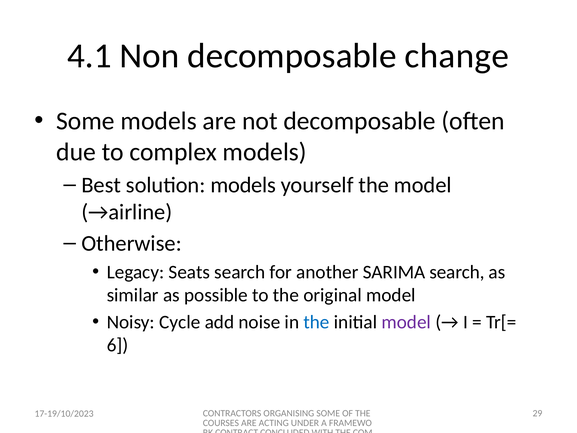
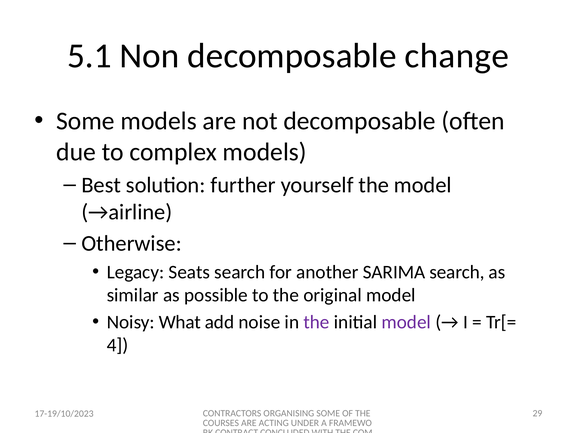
4.1: 4.1 -> 5.1 (89, 56)
solution models: models -> further (243, 185)
Cycle: Cycle -> What (180, 322)
the colour: blue -> purple (316, 322)
6: 6 -> 4 (117, 345)
